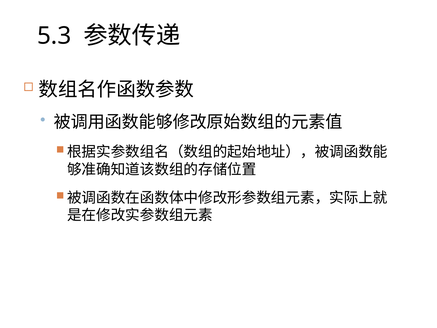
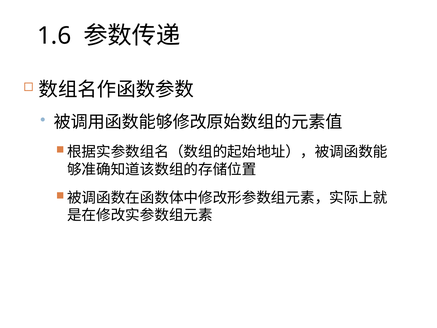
5.3: 5.3 -> 1.6 (54, 36)
